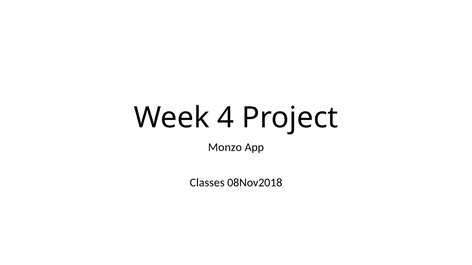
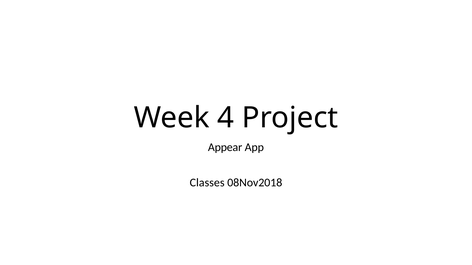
Monzo: Monzo -> Appear (225, 148)
